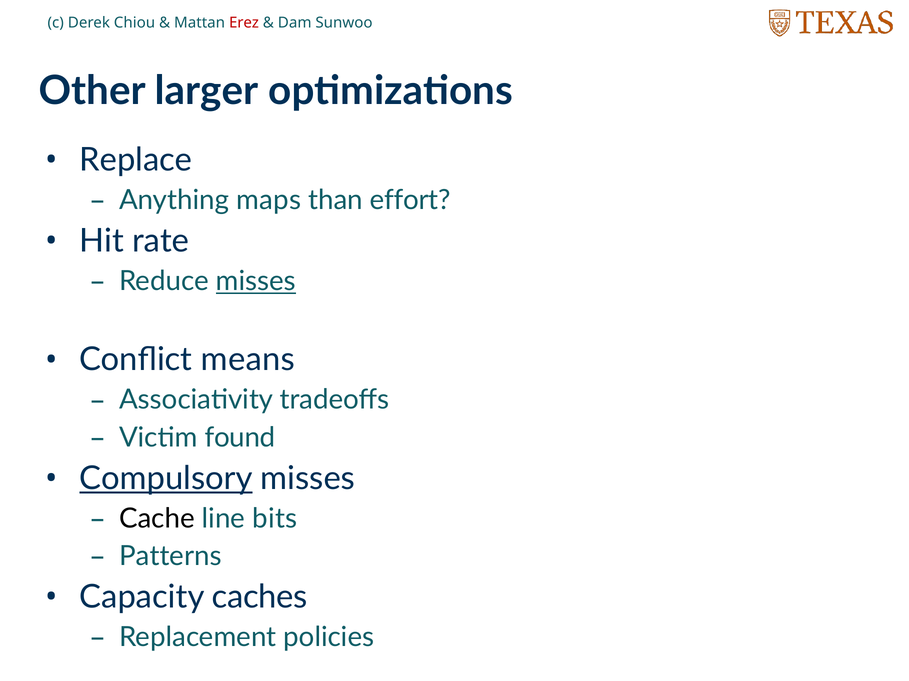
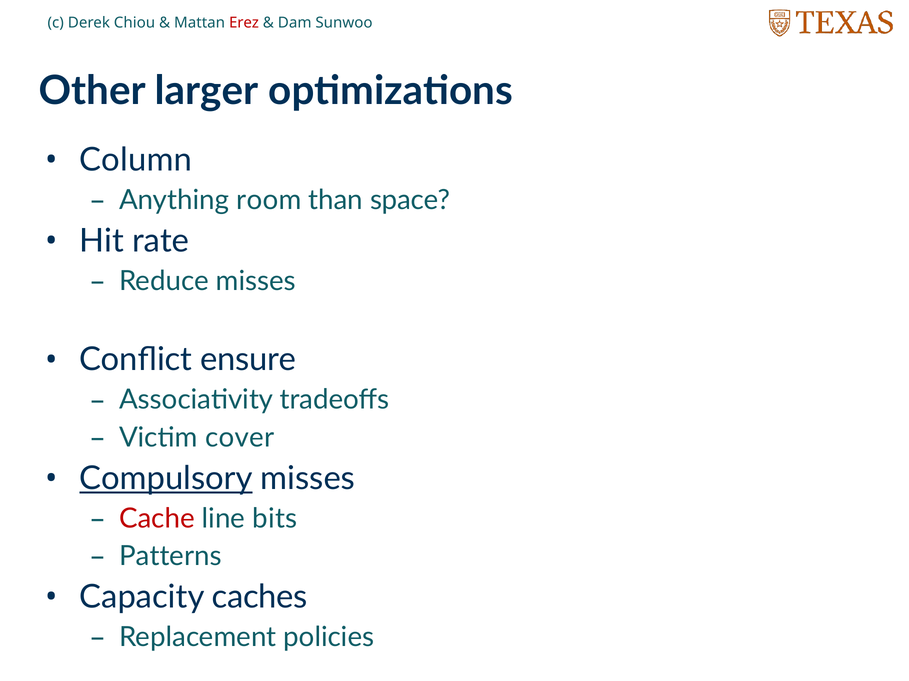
Replace: Replace -> Column (136, 160)
maps: maps -> room (269, 200)
effort: effort -> space (410, 200)
misses underline: present -> none (256, 282)
means: means -> ensure (248, 360)
found: found -> cover (240, 438)
Cache colour: black -> red (157, 519)
